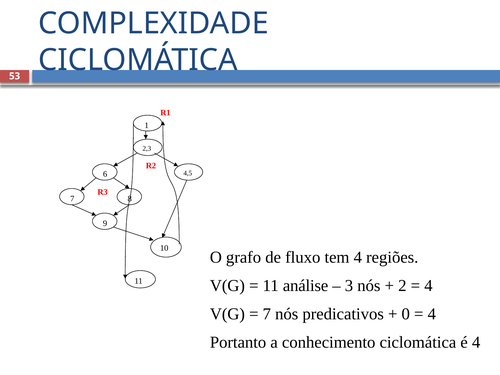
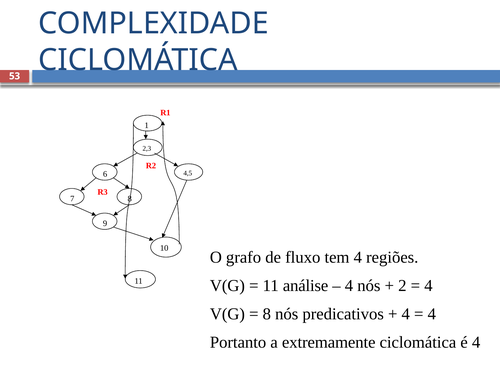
3: 3 -> 4 (349, 286)
7: 7 -> 8 (267, 314)
0: 0 -> 4 (406, 314)
conhecimento: conhecimento -> extremamente (329, 342)
